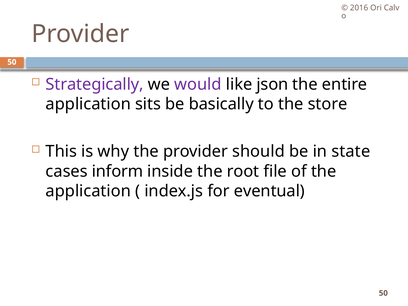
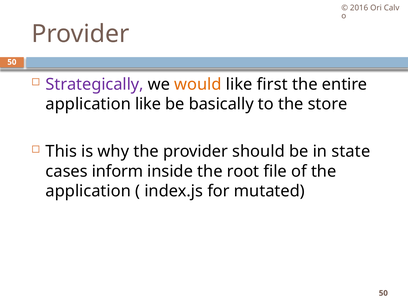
would colour: purple -> orange (198, 84)
json: json -> first (272, 84)
application sits: sits -> like (148, 104)
eventual: eventual -> mutated (269, 191)
